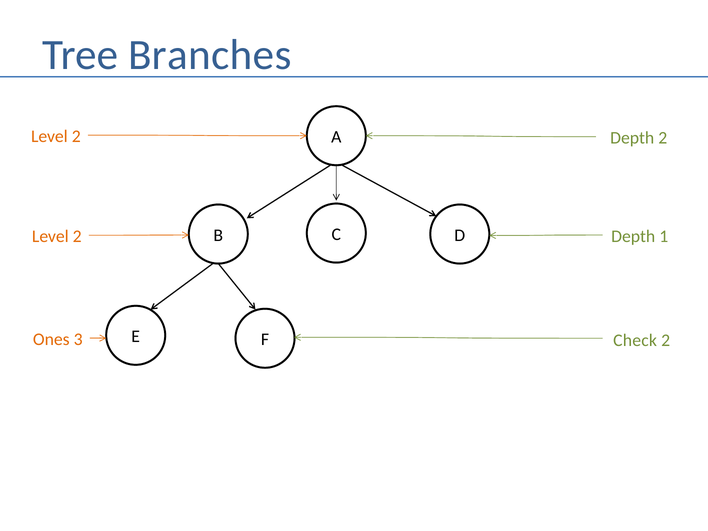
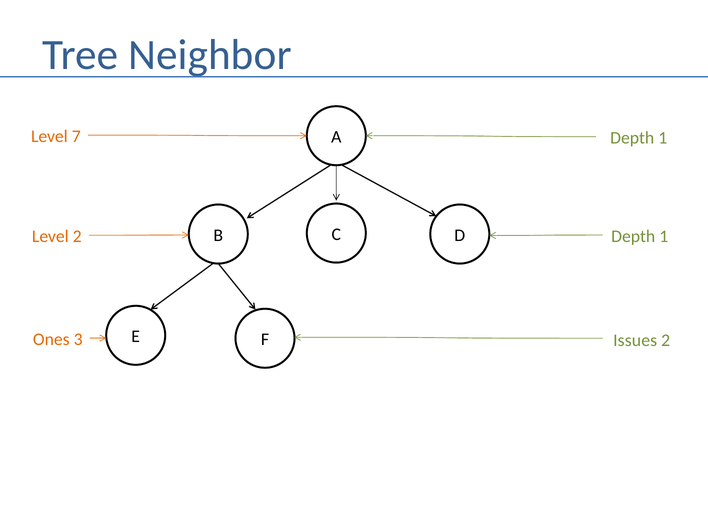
Branches: Branches -> Neighbor (210, 55)
2: 2 -> 7 (76, 136)
2: 2 -> 1 (663, 138)
Check: Check -> Issues (635, 340)
